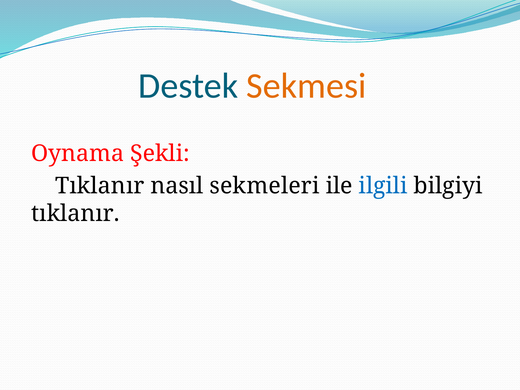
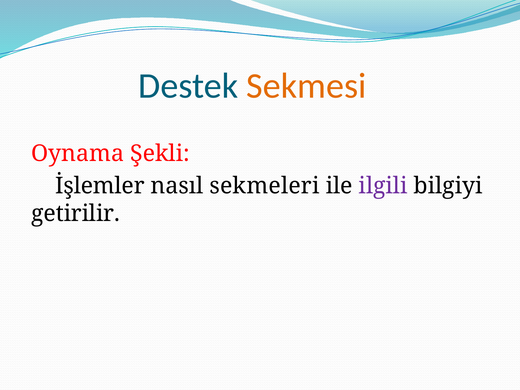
Tıklanır: Tıklanır -> İşlemler (100, 186)
ilgili colour: blue -> purple (383, 186)
tıklanır: tıklanır -> getirilir (75, 214)
